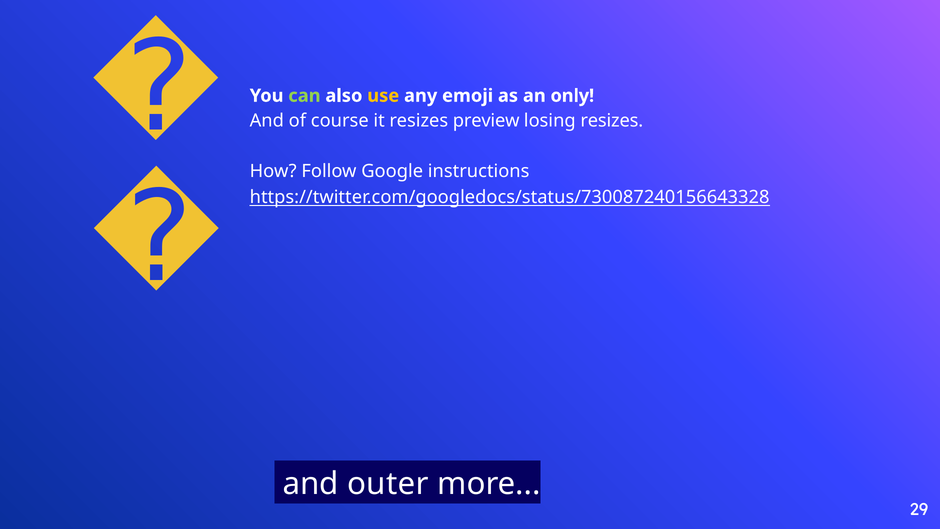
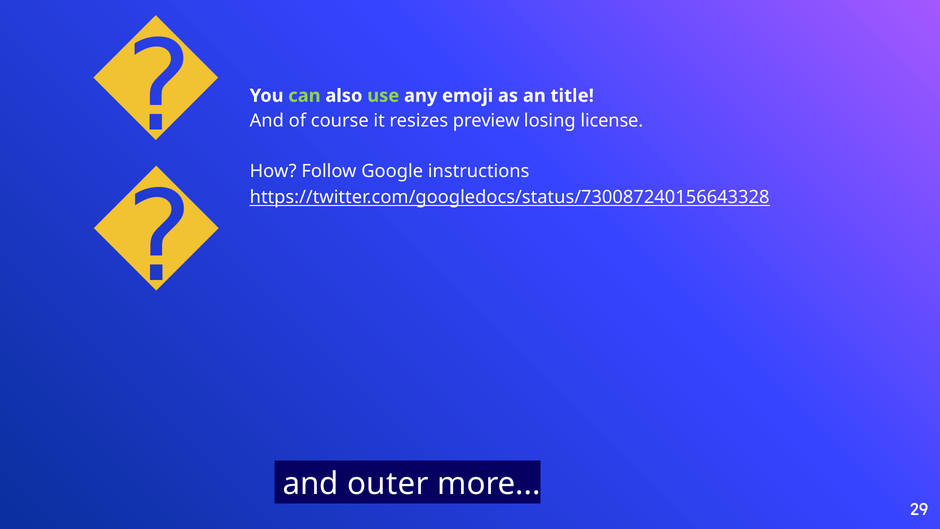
use colour: yellow -> light green (383, 96)
only: only -> title (572, 96)
losing resizes: resizes -> license (612, 121)
